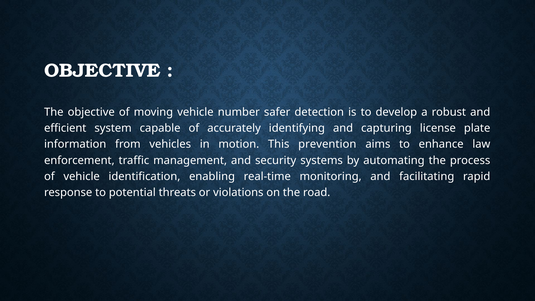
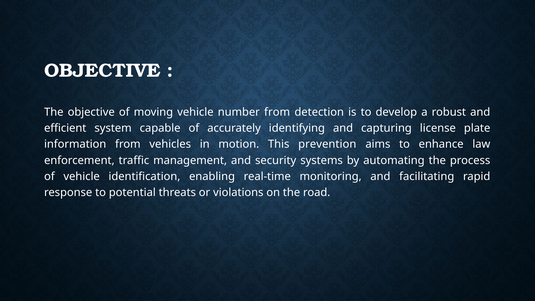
number safer: safer -> from (277, 112)
